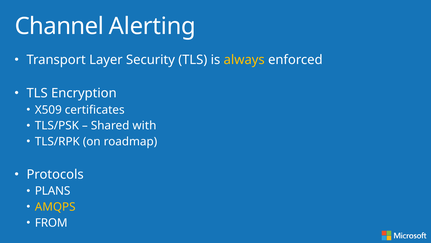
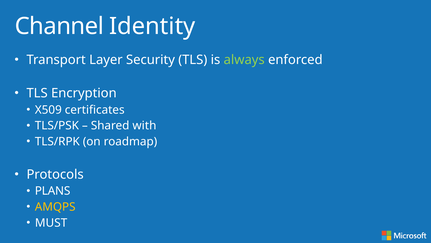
Alerting: Alerting -> Identity (152, 26)
always colour: yellow -> light green (244, 60)
FROM: FROM -> MUST (51, 222)
